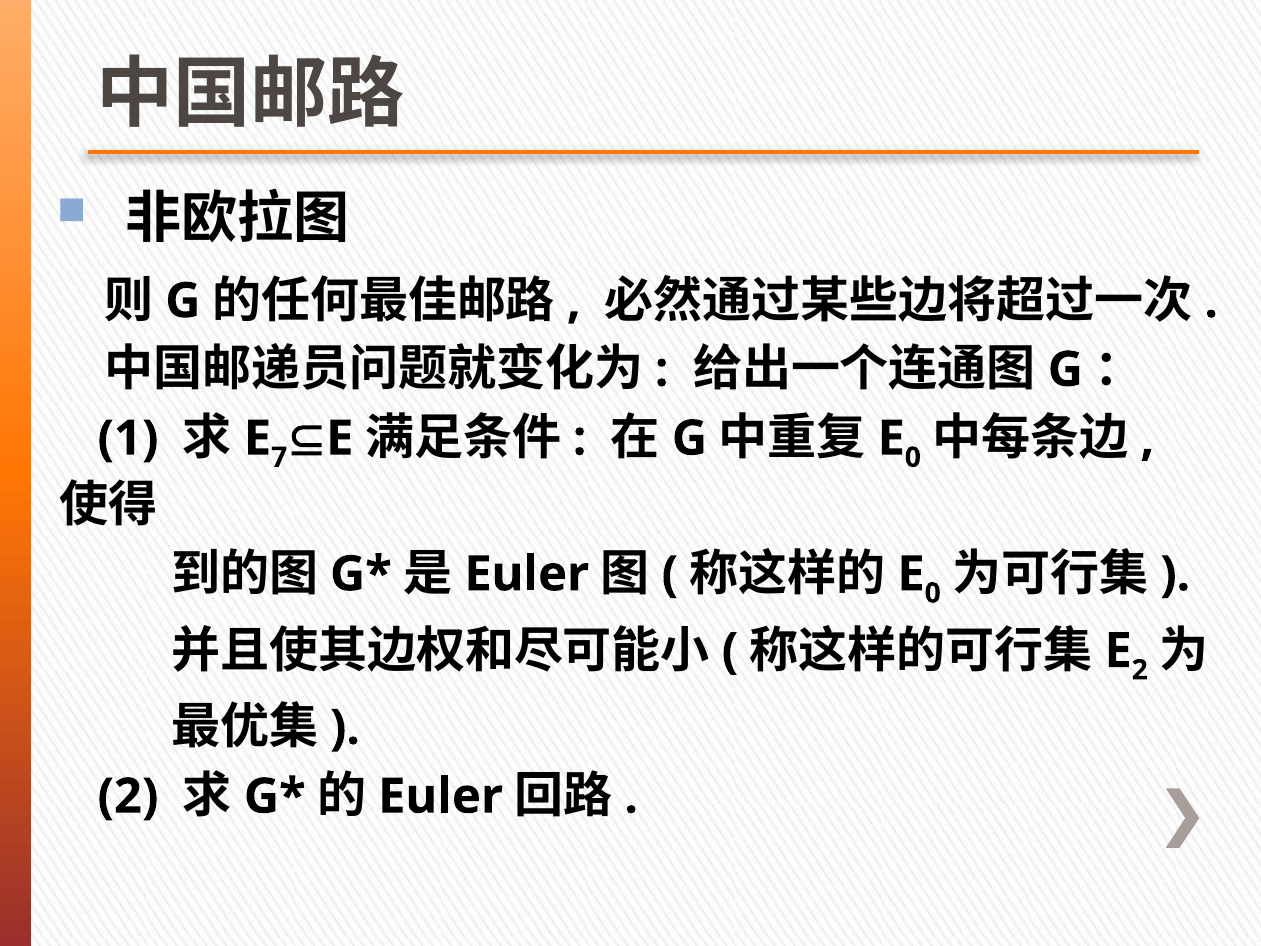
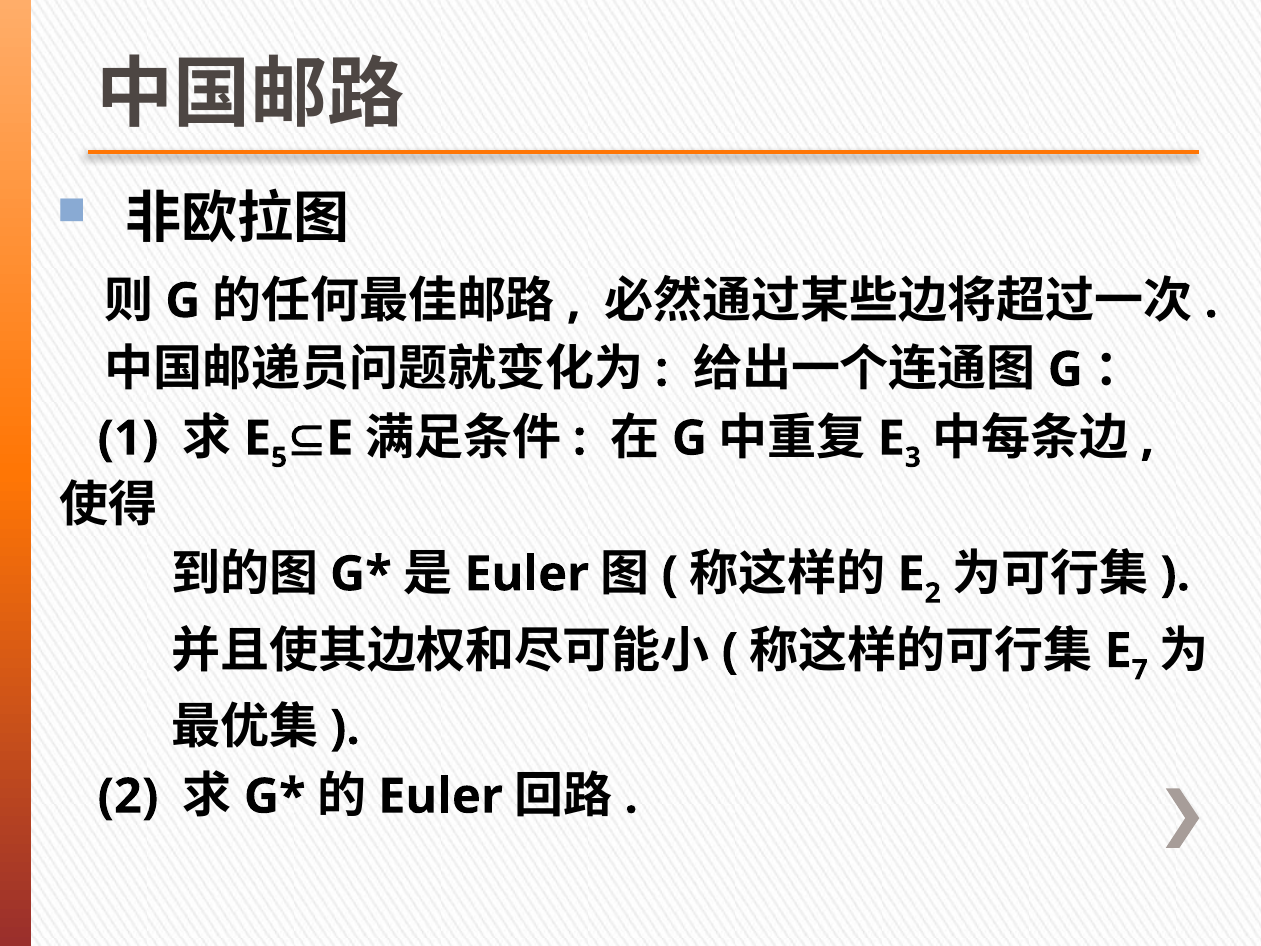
7: 7 -> 5 (279, 457)
0: 0 -> 3 (913, 457)
0: 0 -> 2 (933, 593)
2: 2 -> 7 (1140, 670)
